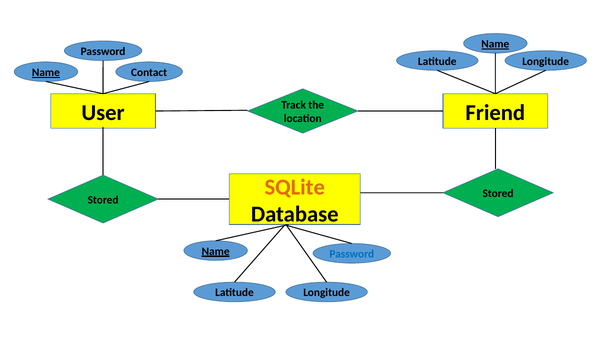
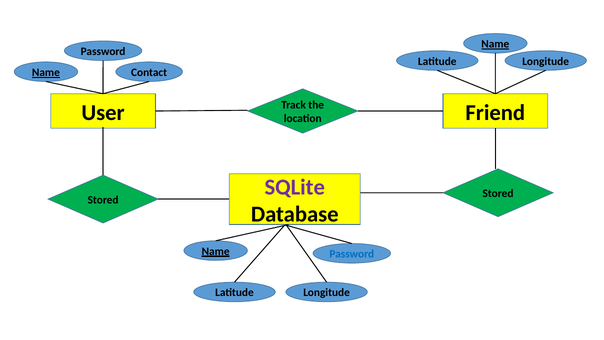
SQLite colour: orange -> purple (295, 187)
